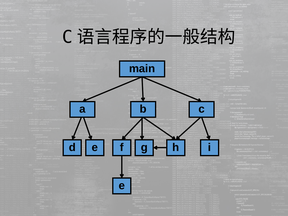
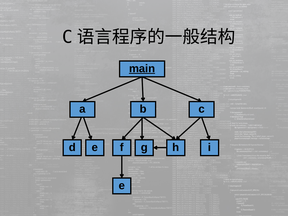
main underline: none -> present (142, 69)
